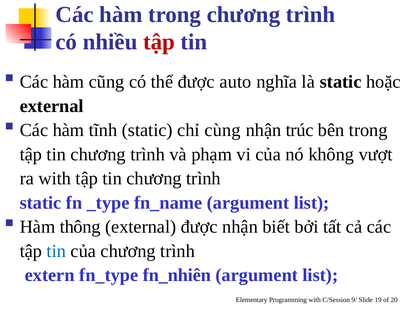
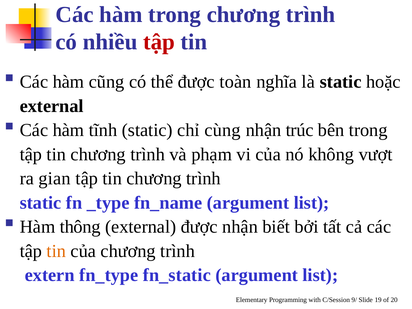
auto: auto -> toàn (235, 82)
ra with: with -> gian (55, 179)
tin colour: blue -> orange (56, 251)
fn_nhiên: fn_nhiên -> fn_static (177, 275)
